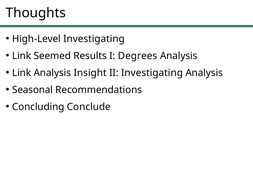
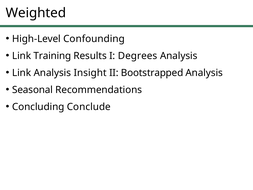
Thoughts: Thoughts -> Weighted (36, 13)
High-Level Investigating: Investigating -> Confounding (94, 39)
Seemed: Seemed -> Training (52, 56)
II Investigating: Investigating -> Bootstrapped (152, 73)
